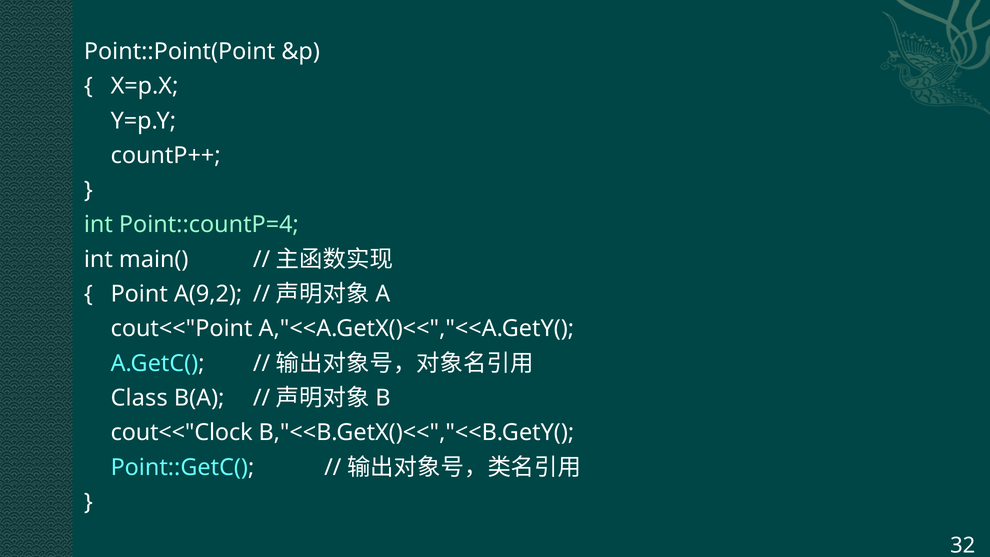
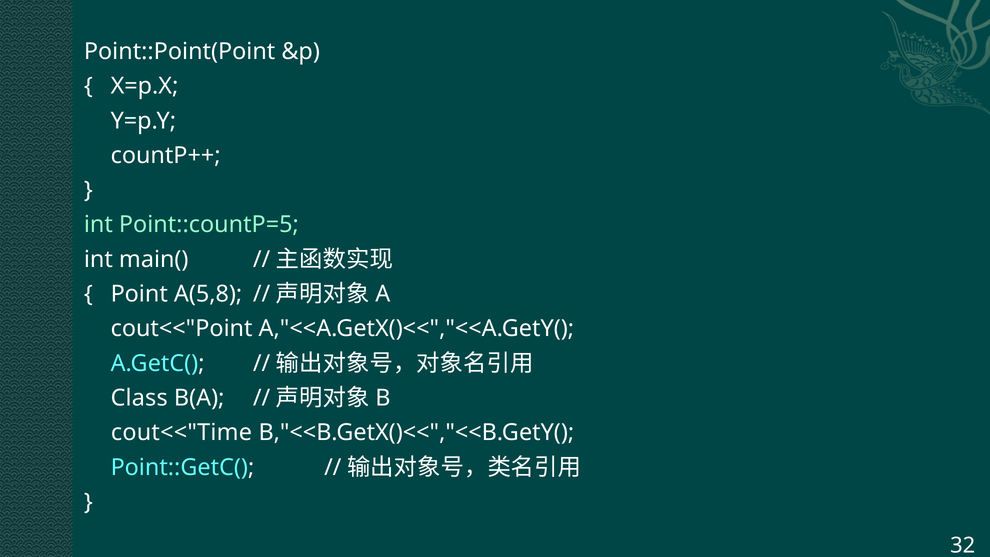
Point::countP=4: Point::countP=4 -> Point::countP=5 (209, 225)
A(9,2: A(9,2 -> A(5,8 (208, 294)
cout<<"Clock: cout<<"Clock -> cout<<"Time (181, 433)
